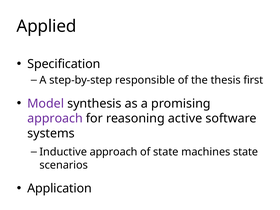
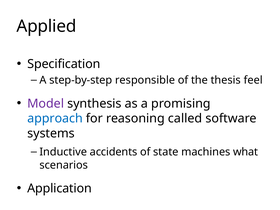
first: first -> feel (253, 80)
approach colour: purple -> blue (55, 118)
active: active -> called (185, 118)
Inductive approach: approach -> accidents (114, 152)
machines state: state -> what (246, 152)
